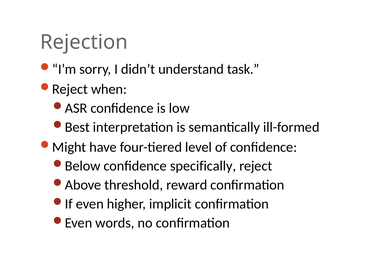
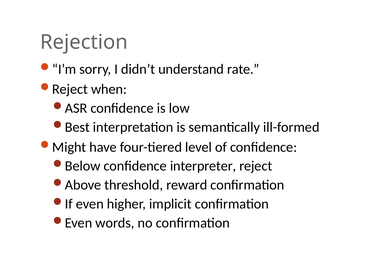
task: task -> rate (243, 69)
specifically: specifically -> interpreter (203, 166)
